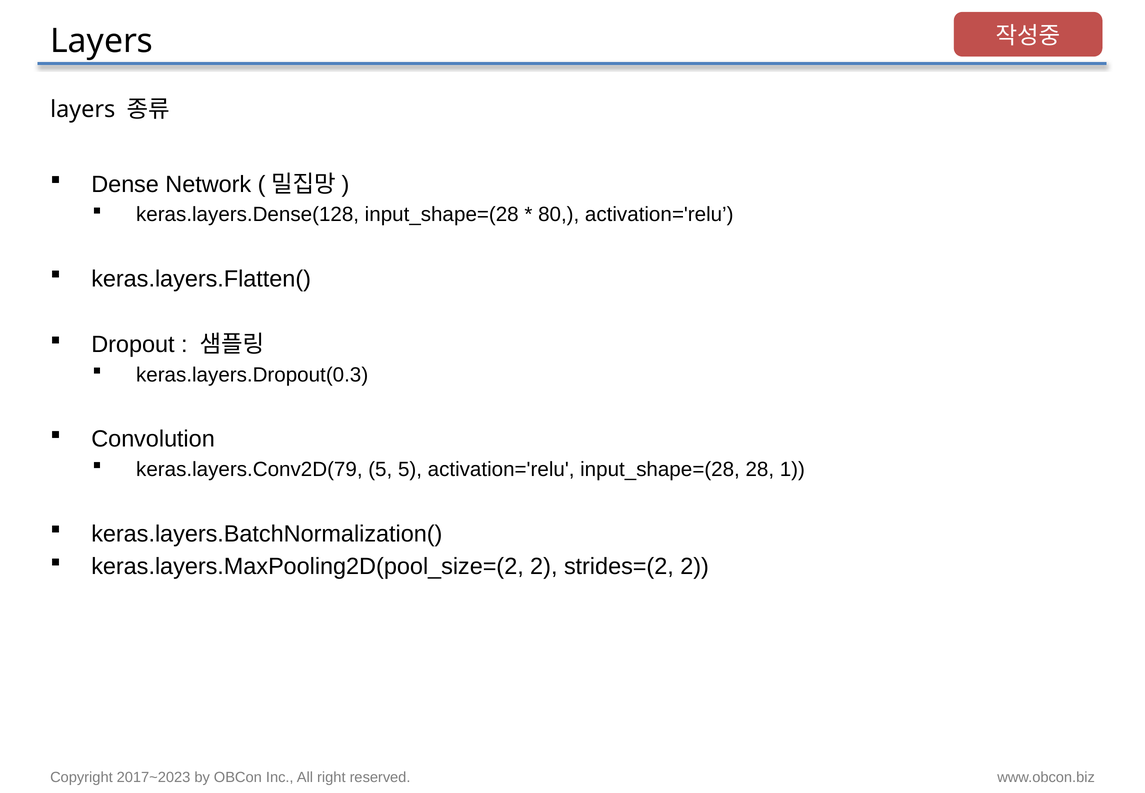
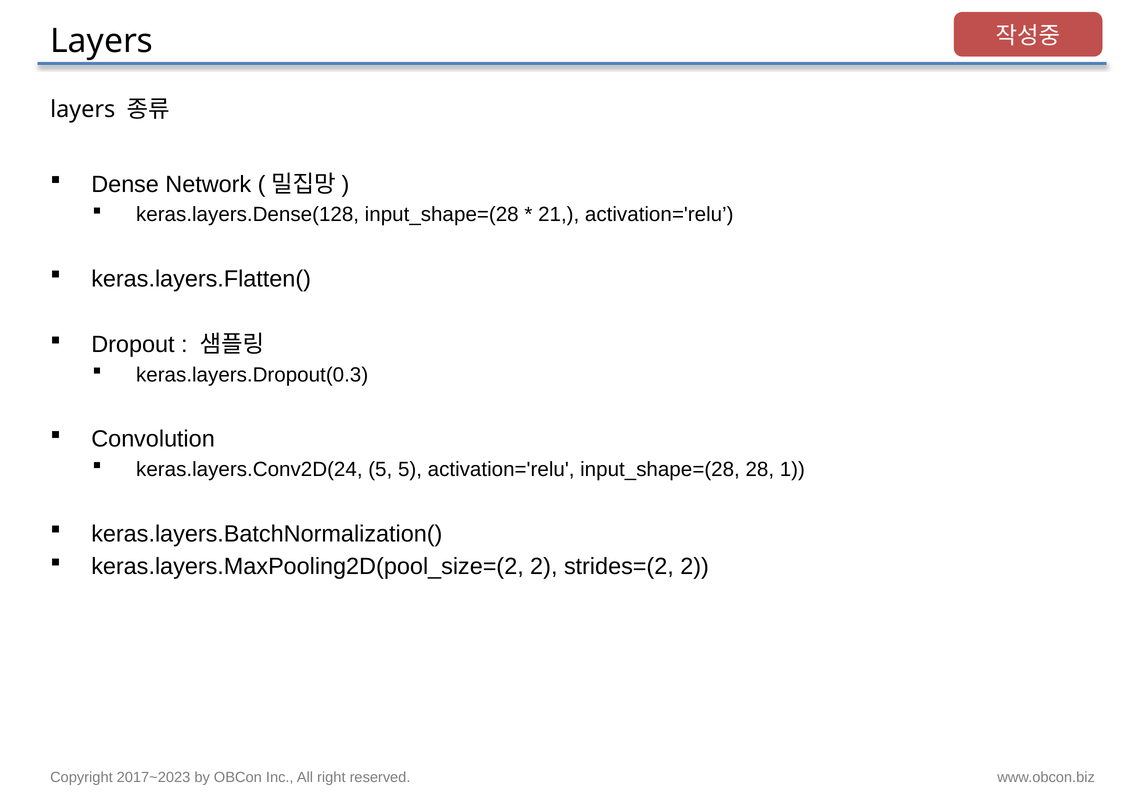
80: 80 -> 21 (559, 215)
keras.layers.Conv2D(79: keras.layers.Conv2D(79 -> keras.layers.Conv2D(24 (249, 469)
